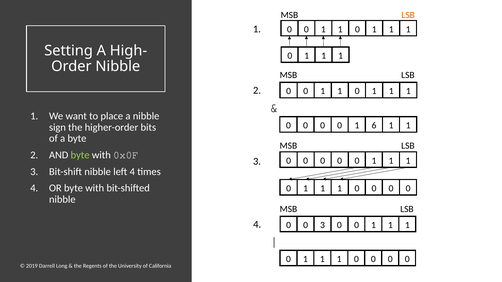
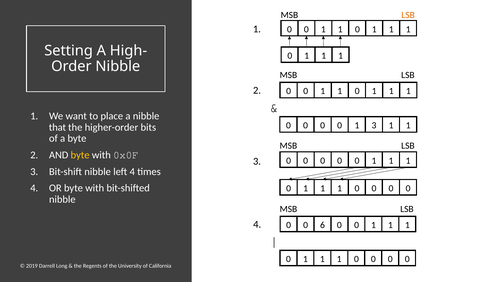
1 6: 6 -> 3 (374, 126)
sign: sign -> that (57, 127)
byte colour: light green -> yellow (80, 155)
0 3: 3 -> 6 (323, 225)
